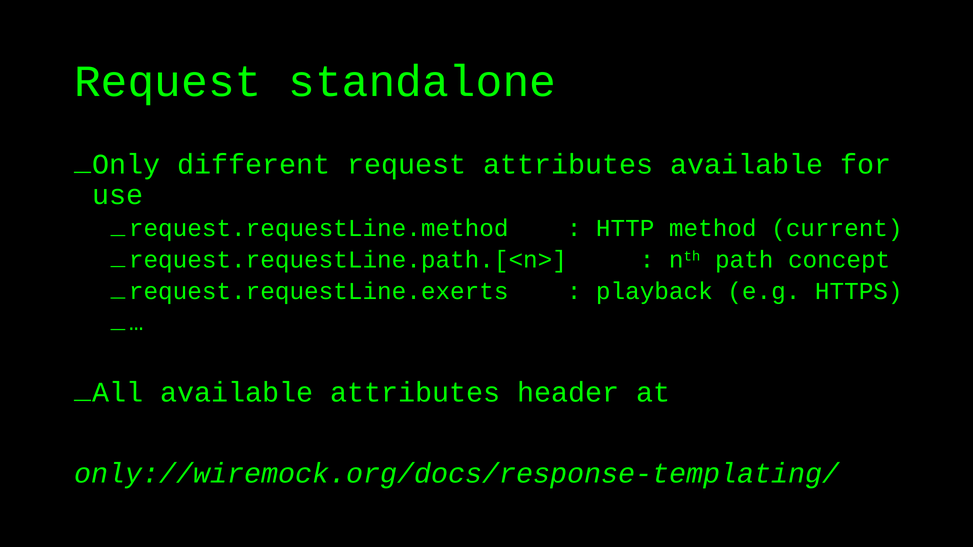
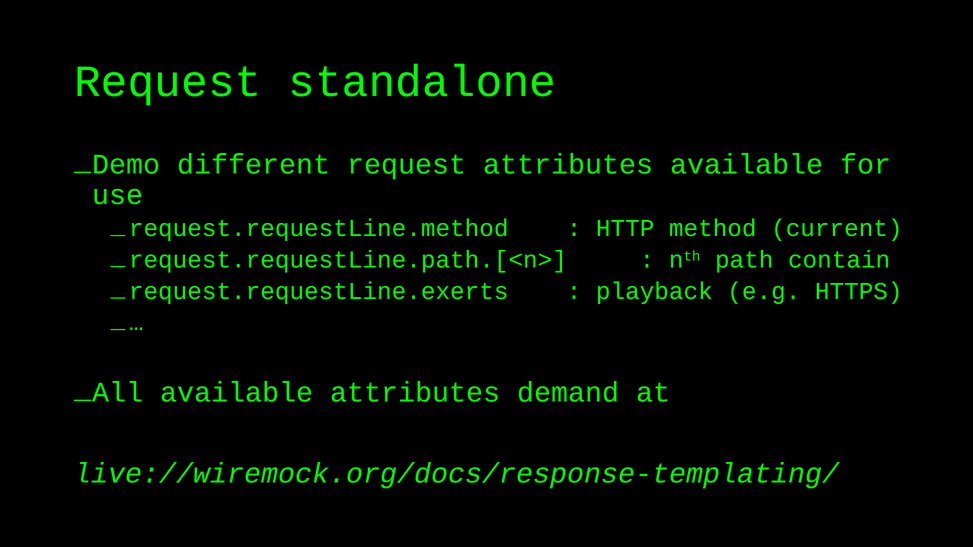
Only: Only -> Demo (126, 164)
concept: concept -> contain (839, 260)
header: header -> demand (568, 392)
only://wiremock.org/docs/response-templating/: only://wiremock.org/docs/response-templating/ -> live://wiremock.org/docs/response-templating/ (457, 474)
